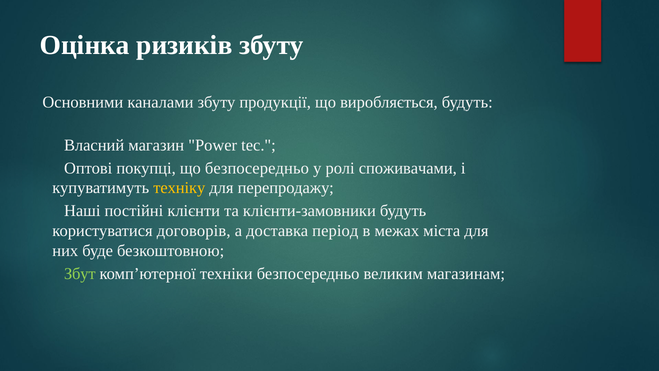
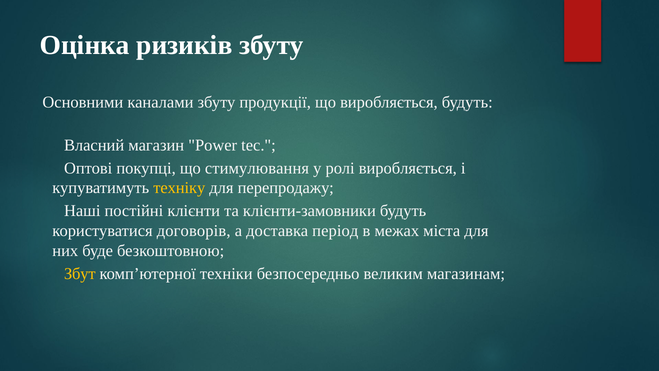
що безпосередньо: безпосередньо -> стимулювання (257, 168)
ролі споживачами: споживачами -> виробляється (408, 168)
Збут colour: light green -> yellow (80, 273)
